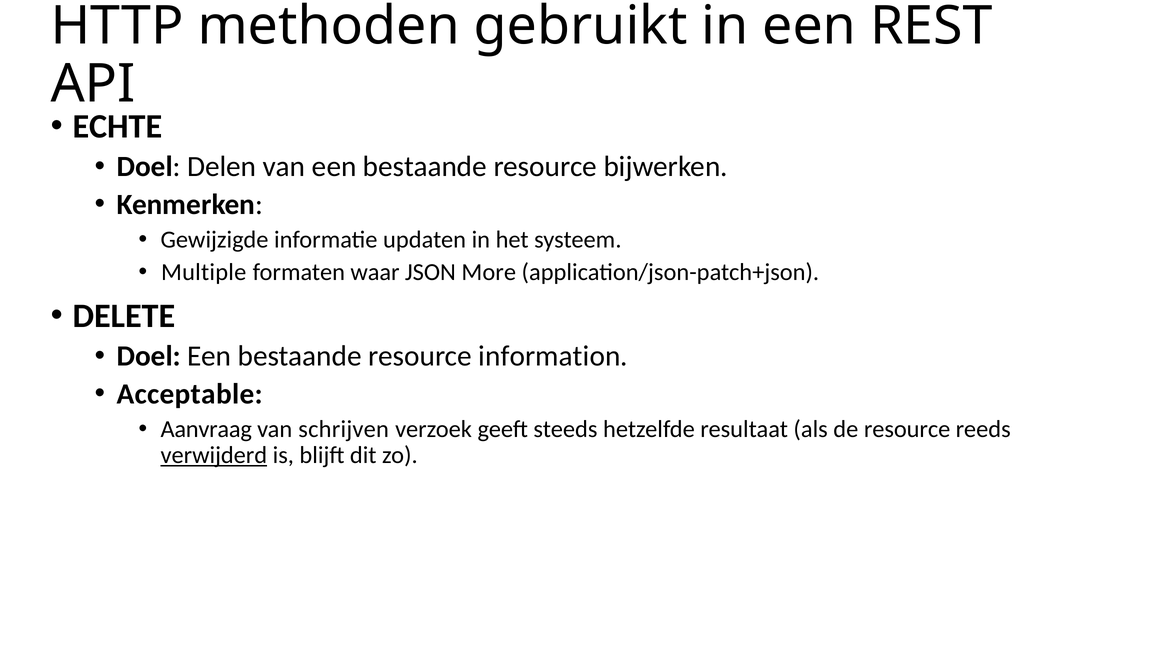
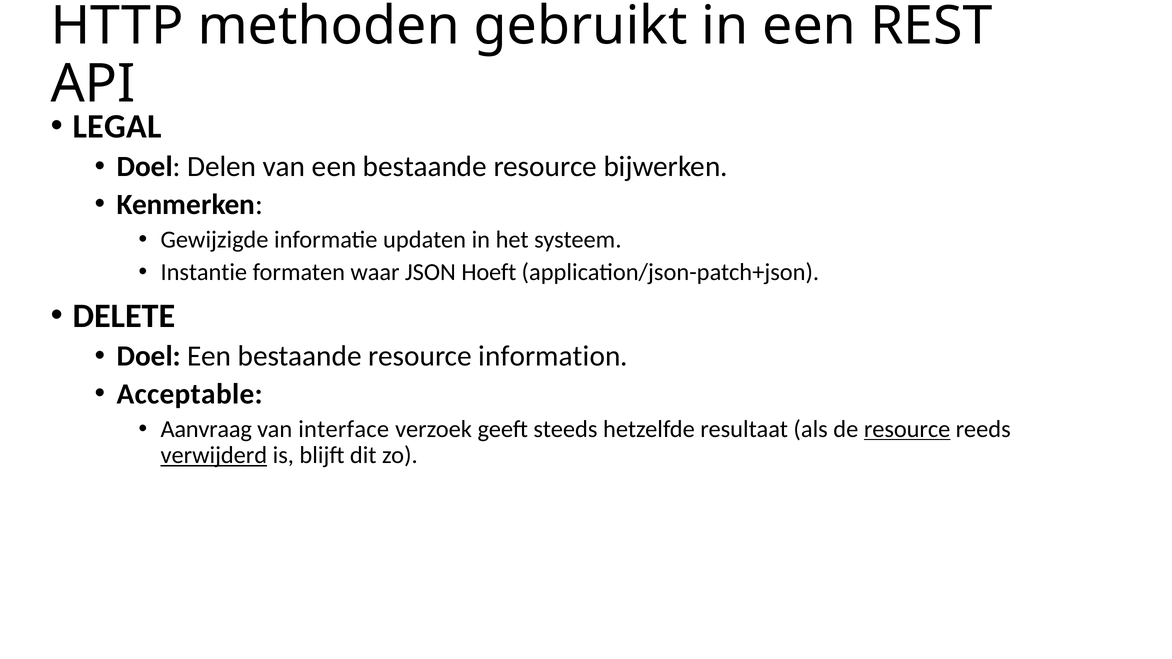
ECHTE: ECHTE -> LEGAL (117, 126)
Multiple: Multiple -> Instantie (204, 272)
More: More -> Hoeft (489, 272)
schrijven: schrijven -> interface (344, 429)
resource underline: none -> present (907, 429)
